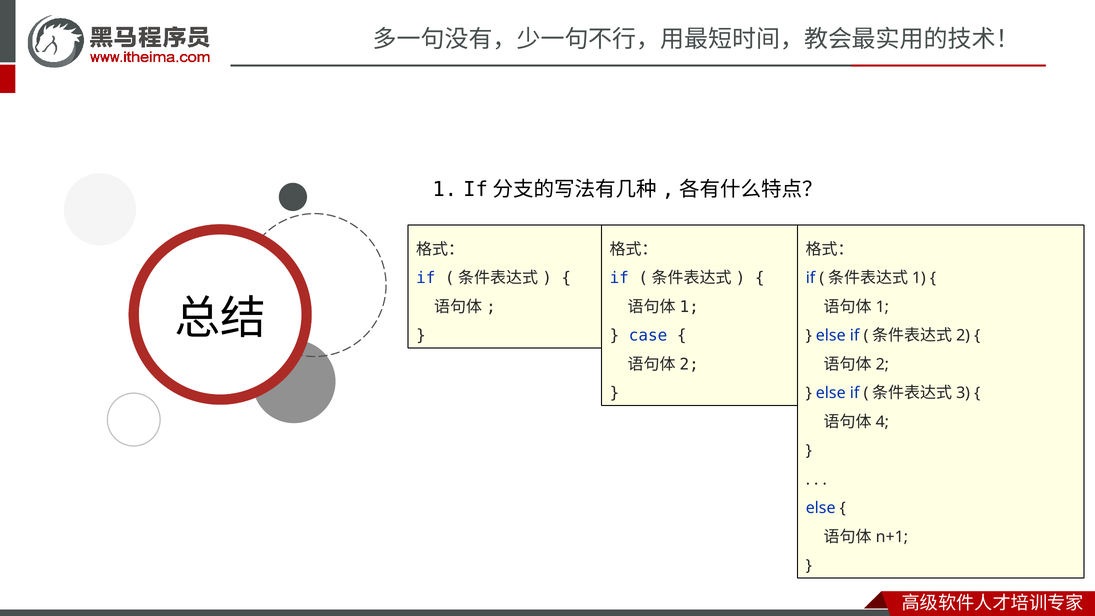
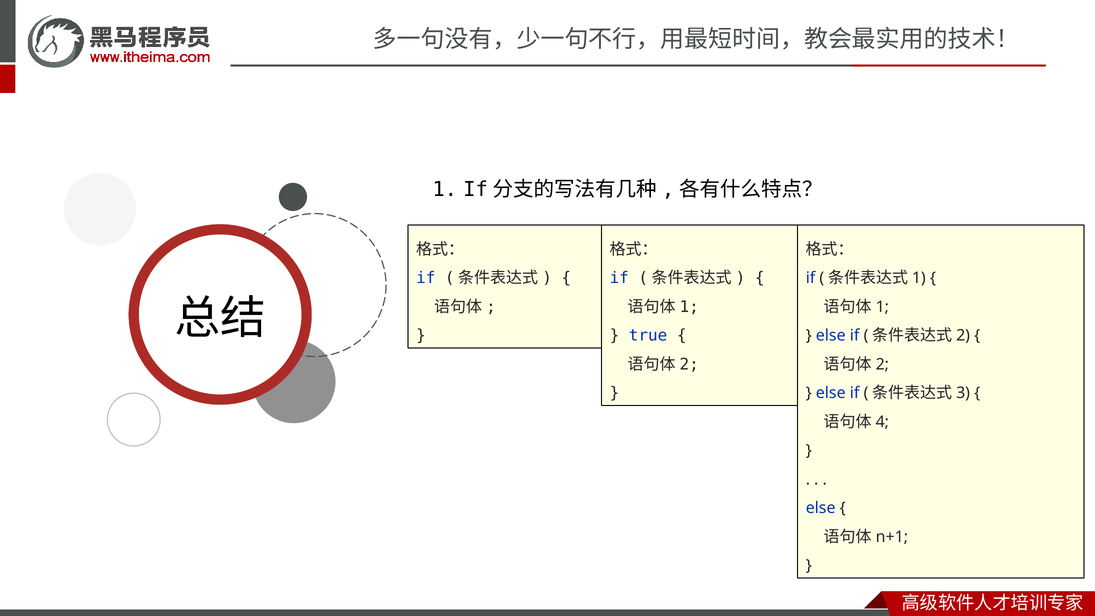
case: case -> true (648, 336)
